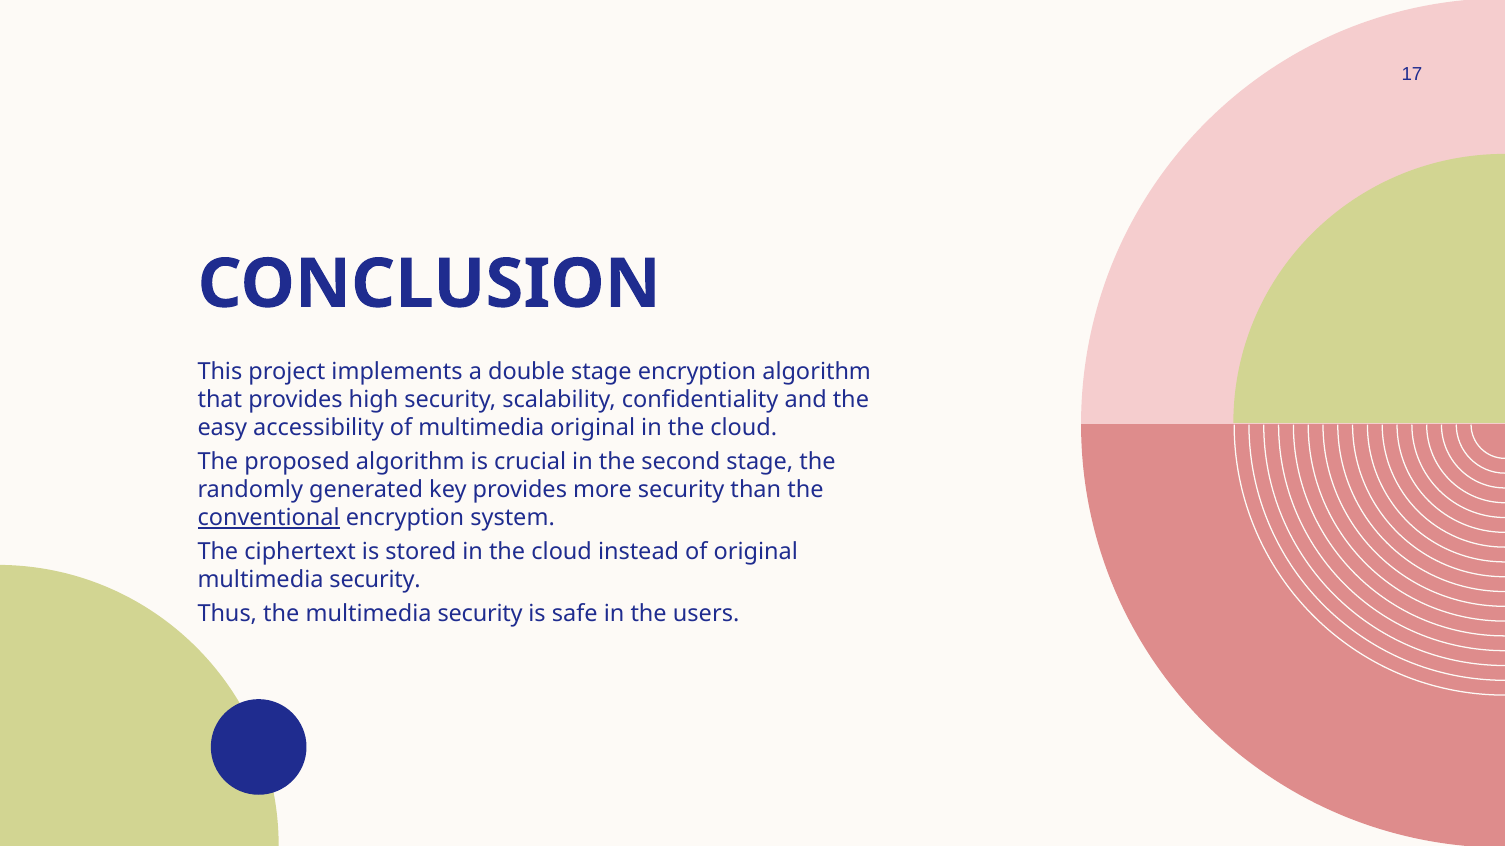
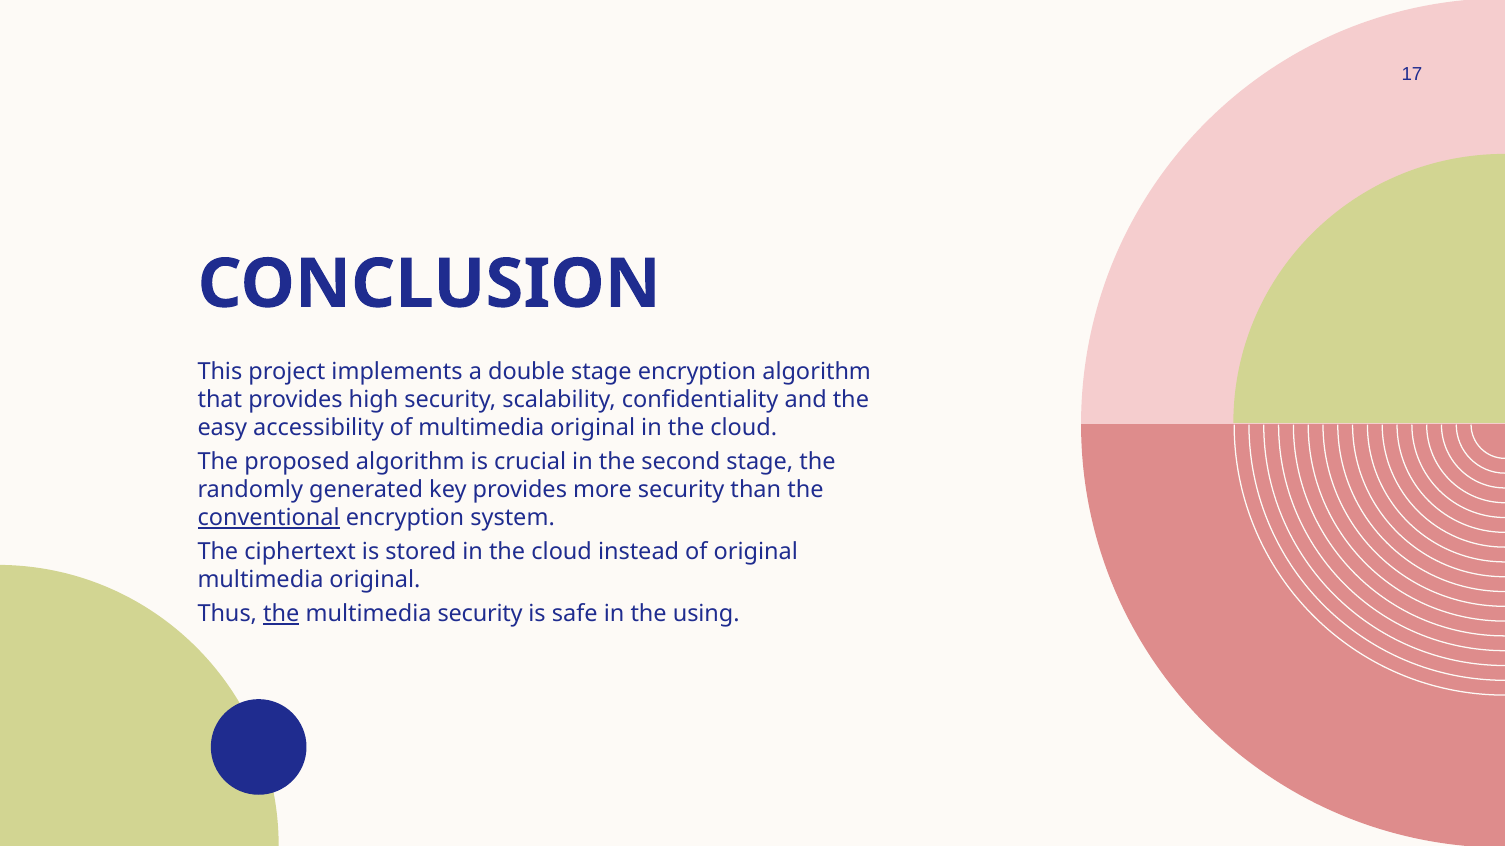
security: security -> original (375, 580)
the underline: none -> present (281, 614)
users: users -> using (706, 614)
